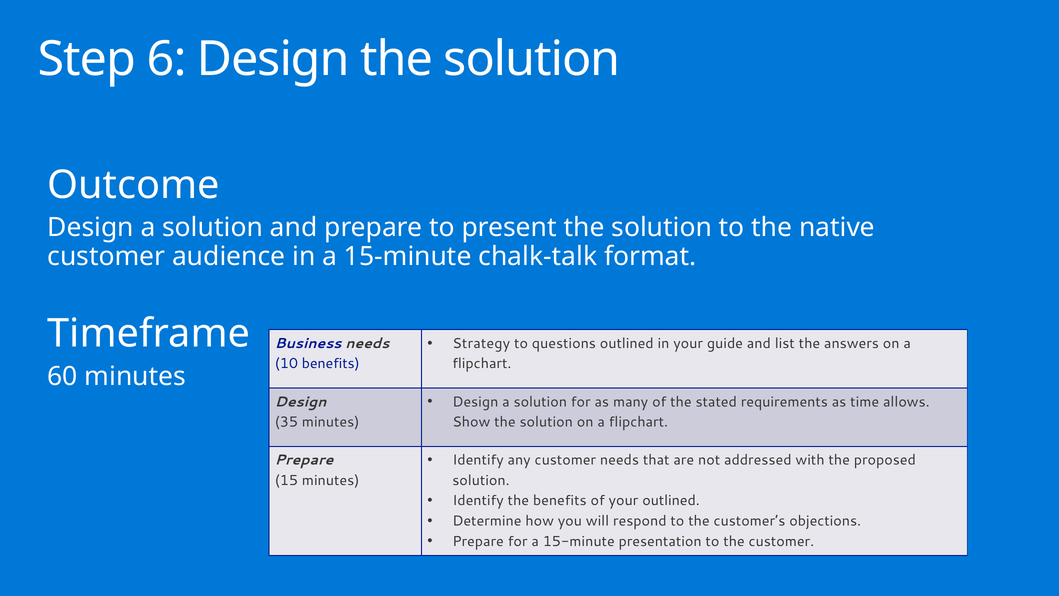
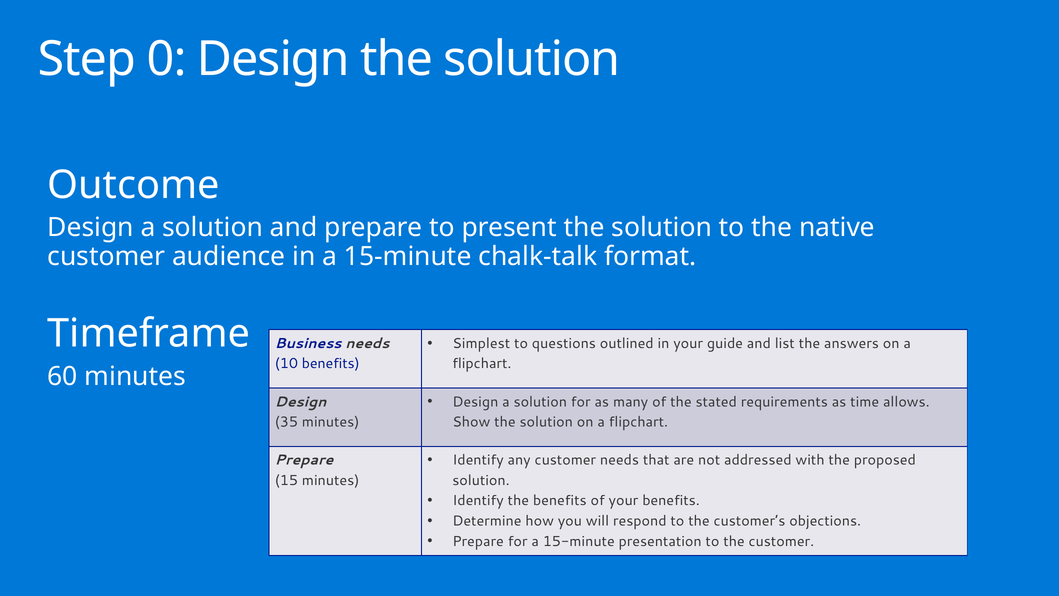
6: 6 -> 0 (167, 59)
Strategy: Strategy -> Simplest (481, 343)
your outlined: outlined -> benefits (671, 500)
